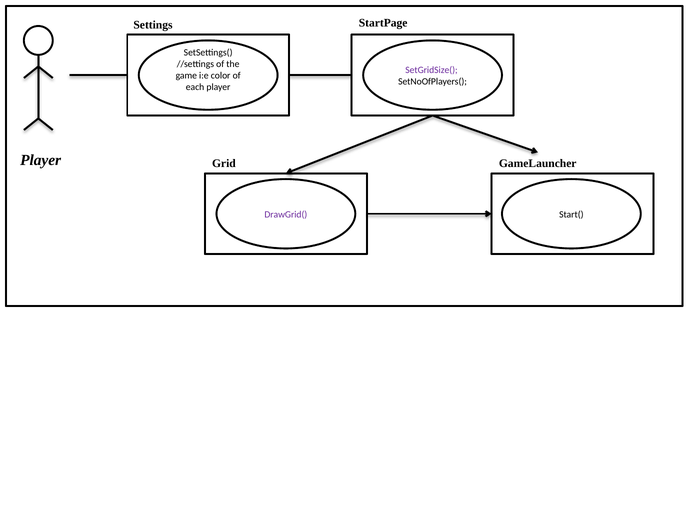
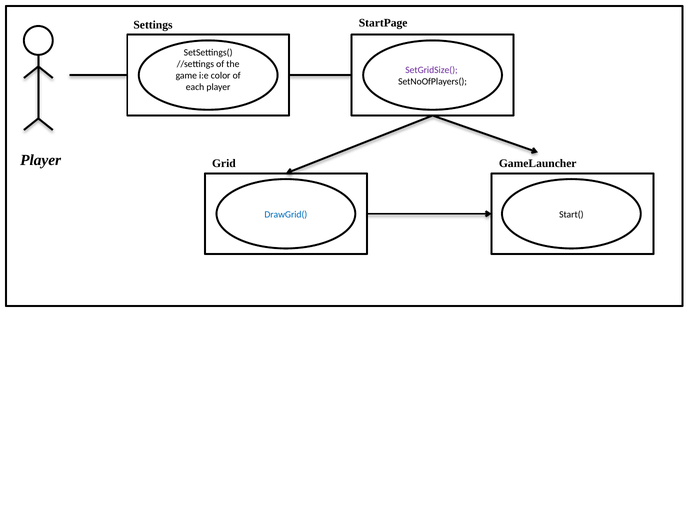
DrawGrid( colour: purple -> blue (286, 215)
